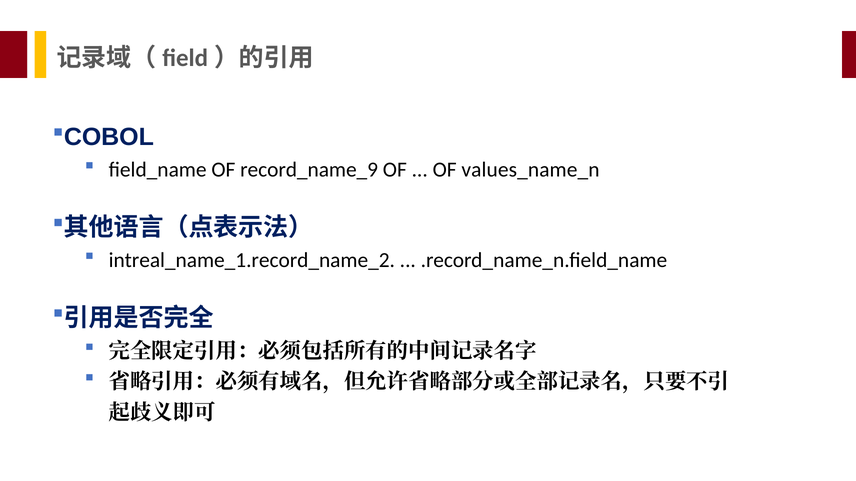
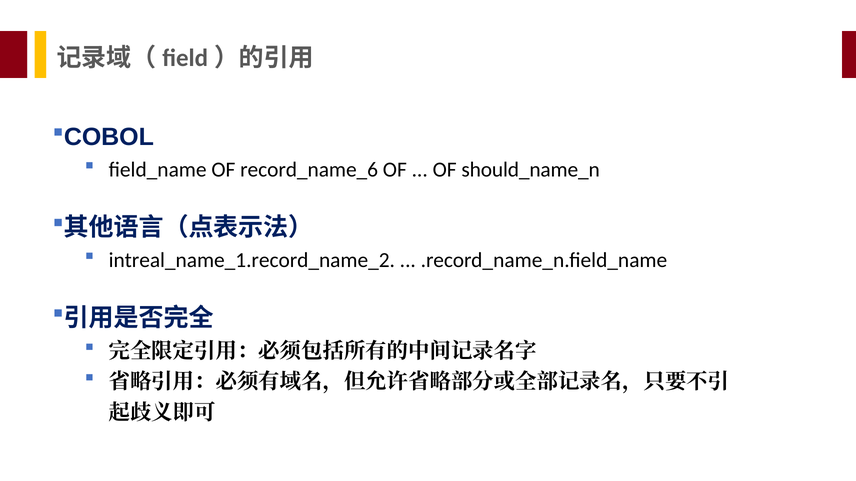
record_name_9: record_name_9 -> record_name_6 (309, 170)
values_name_n: values_name_n -> should_name_n (531, 170)
